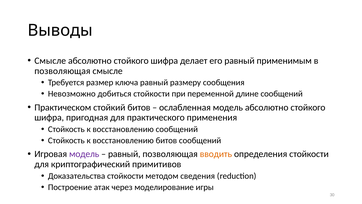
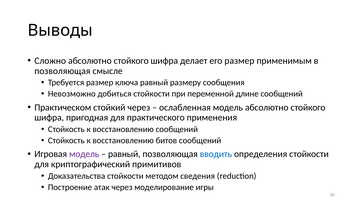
Смысле: Смысле -> Сложно (50, 61)
его равный: равный -> размер (239, 61)
стойкий битов: битов -> через (139, 107)
вводить colour: orange -> blue (216, 154)
